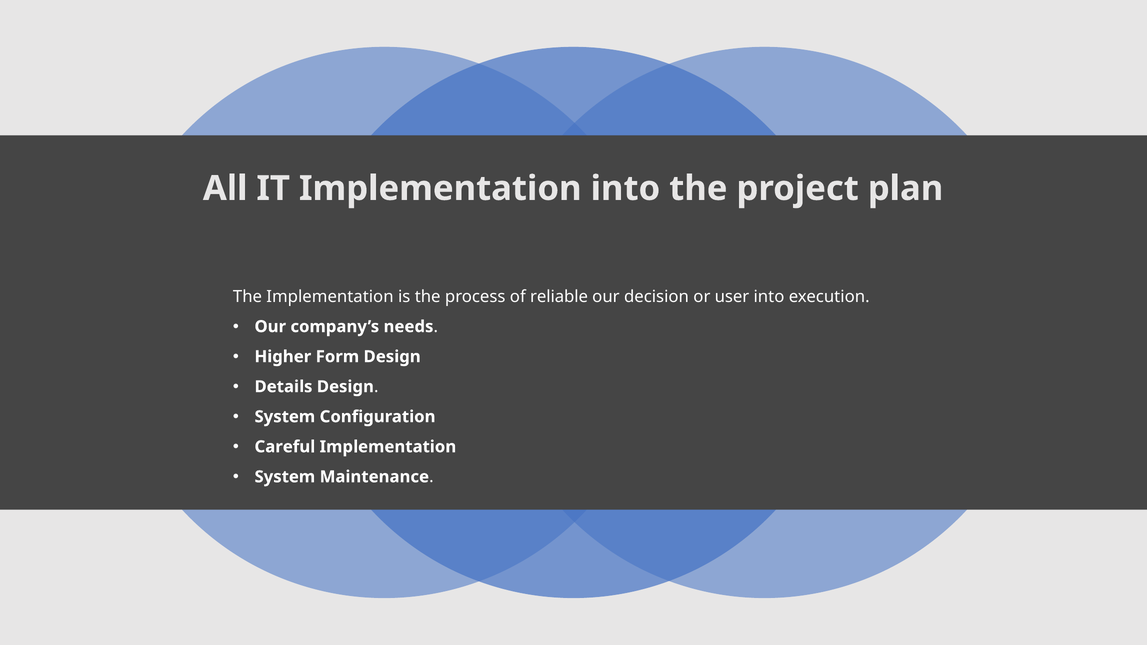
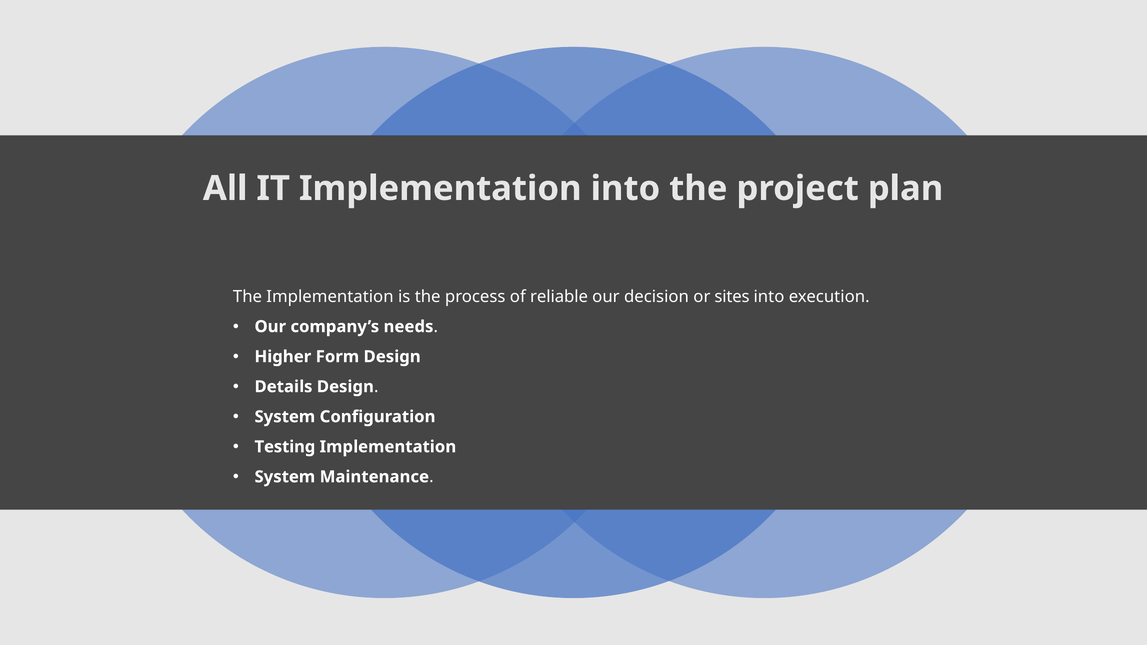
user: user -> sites (732, 297)
Careful: Careful -> Testing (285, 447)
